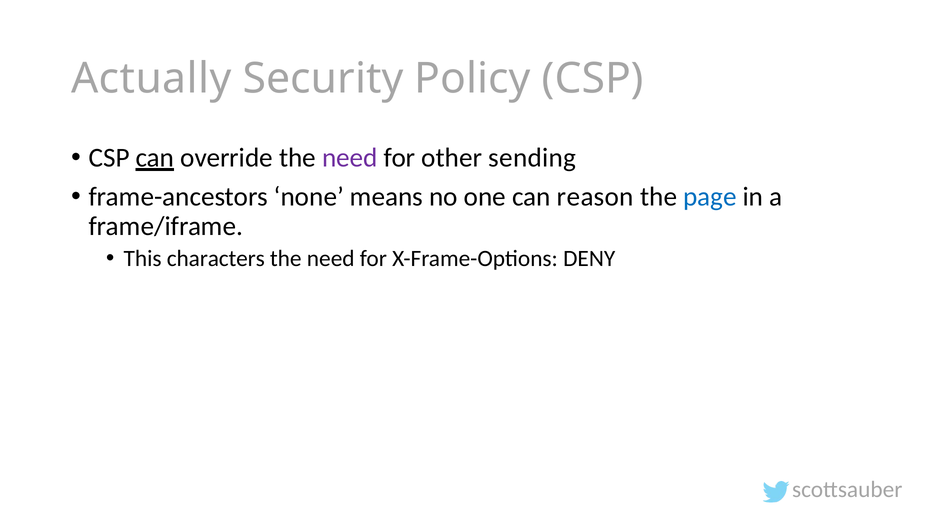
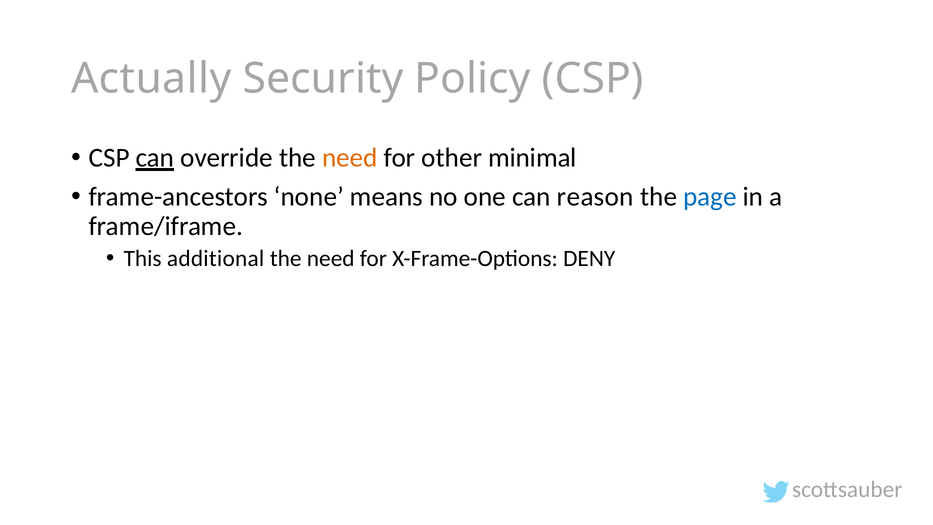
need colour: purple -> orange (350, 158)
sending: sending -> minimal (532, 158)
characters: characters -> additional (216, 258)
